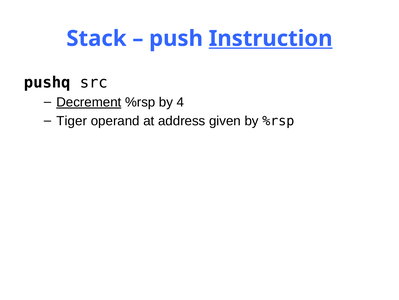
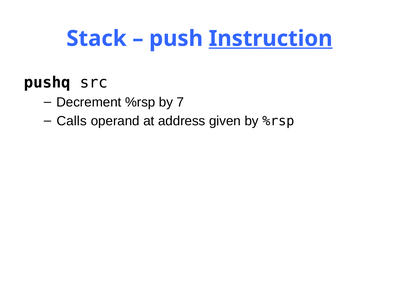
Decrement underline: present -> none (89, 102)
4: 4 -> 7 (180, 102)
Tiger: Tiger -> Calls (72, 121)
